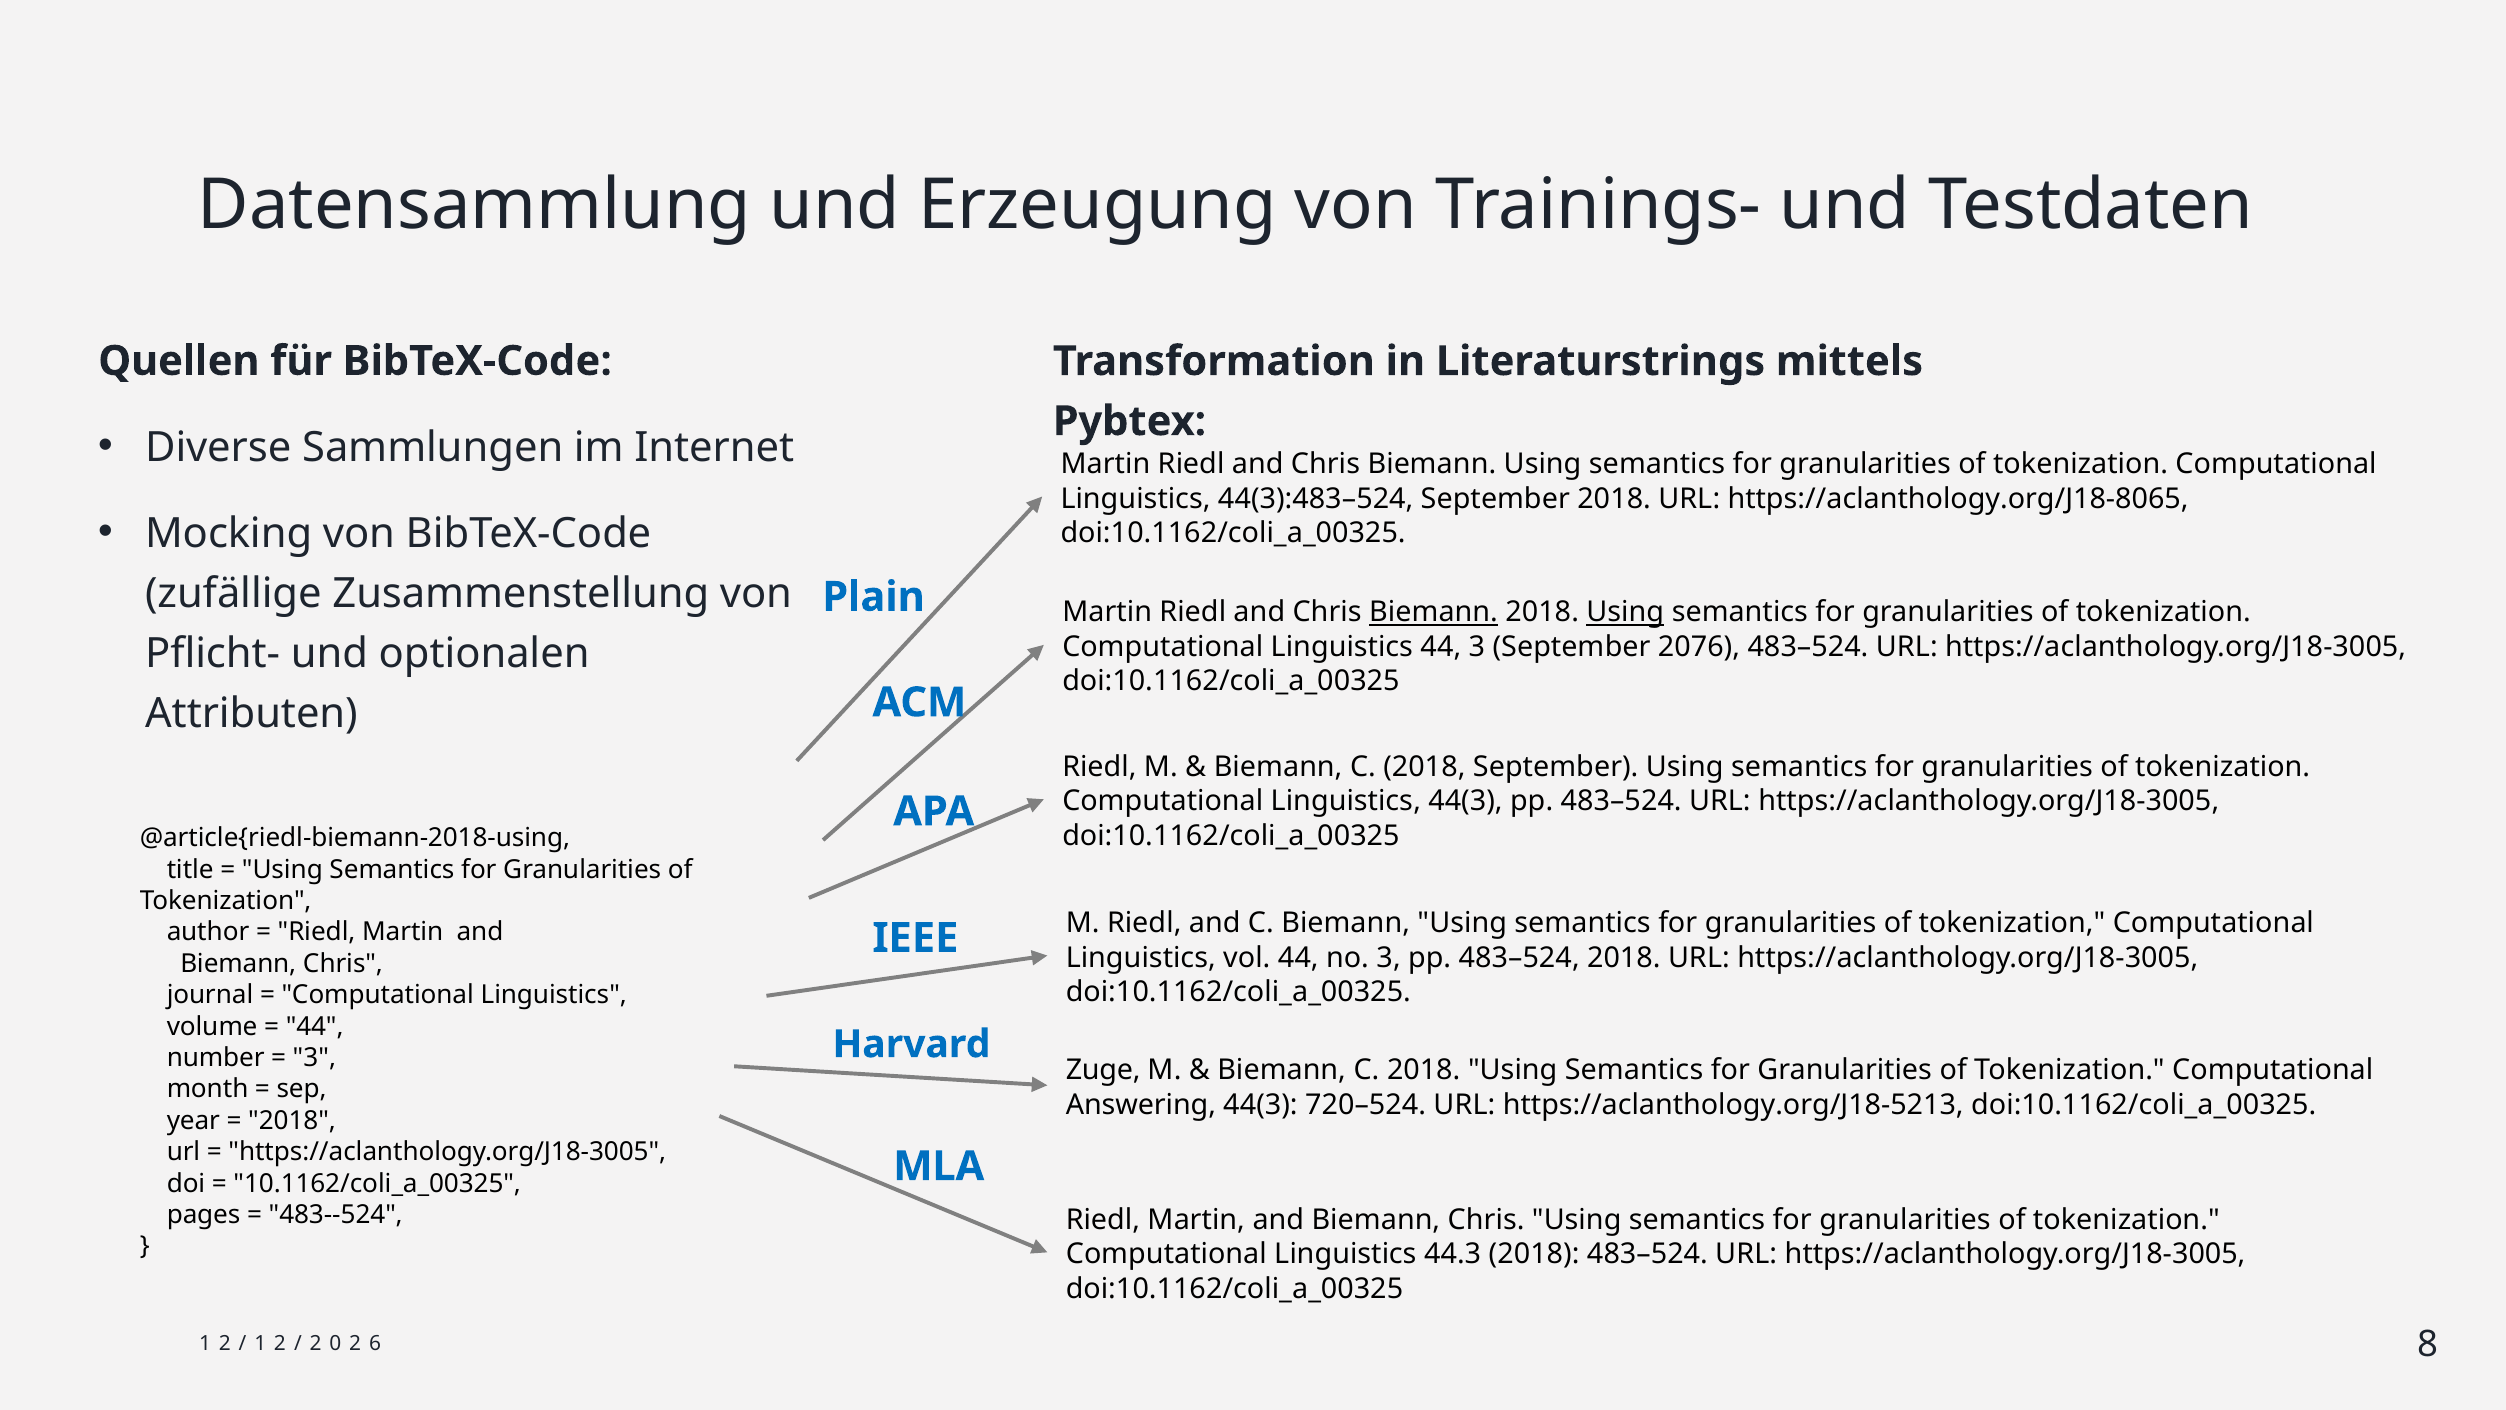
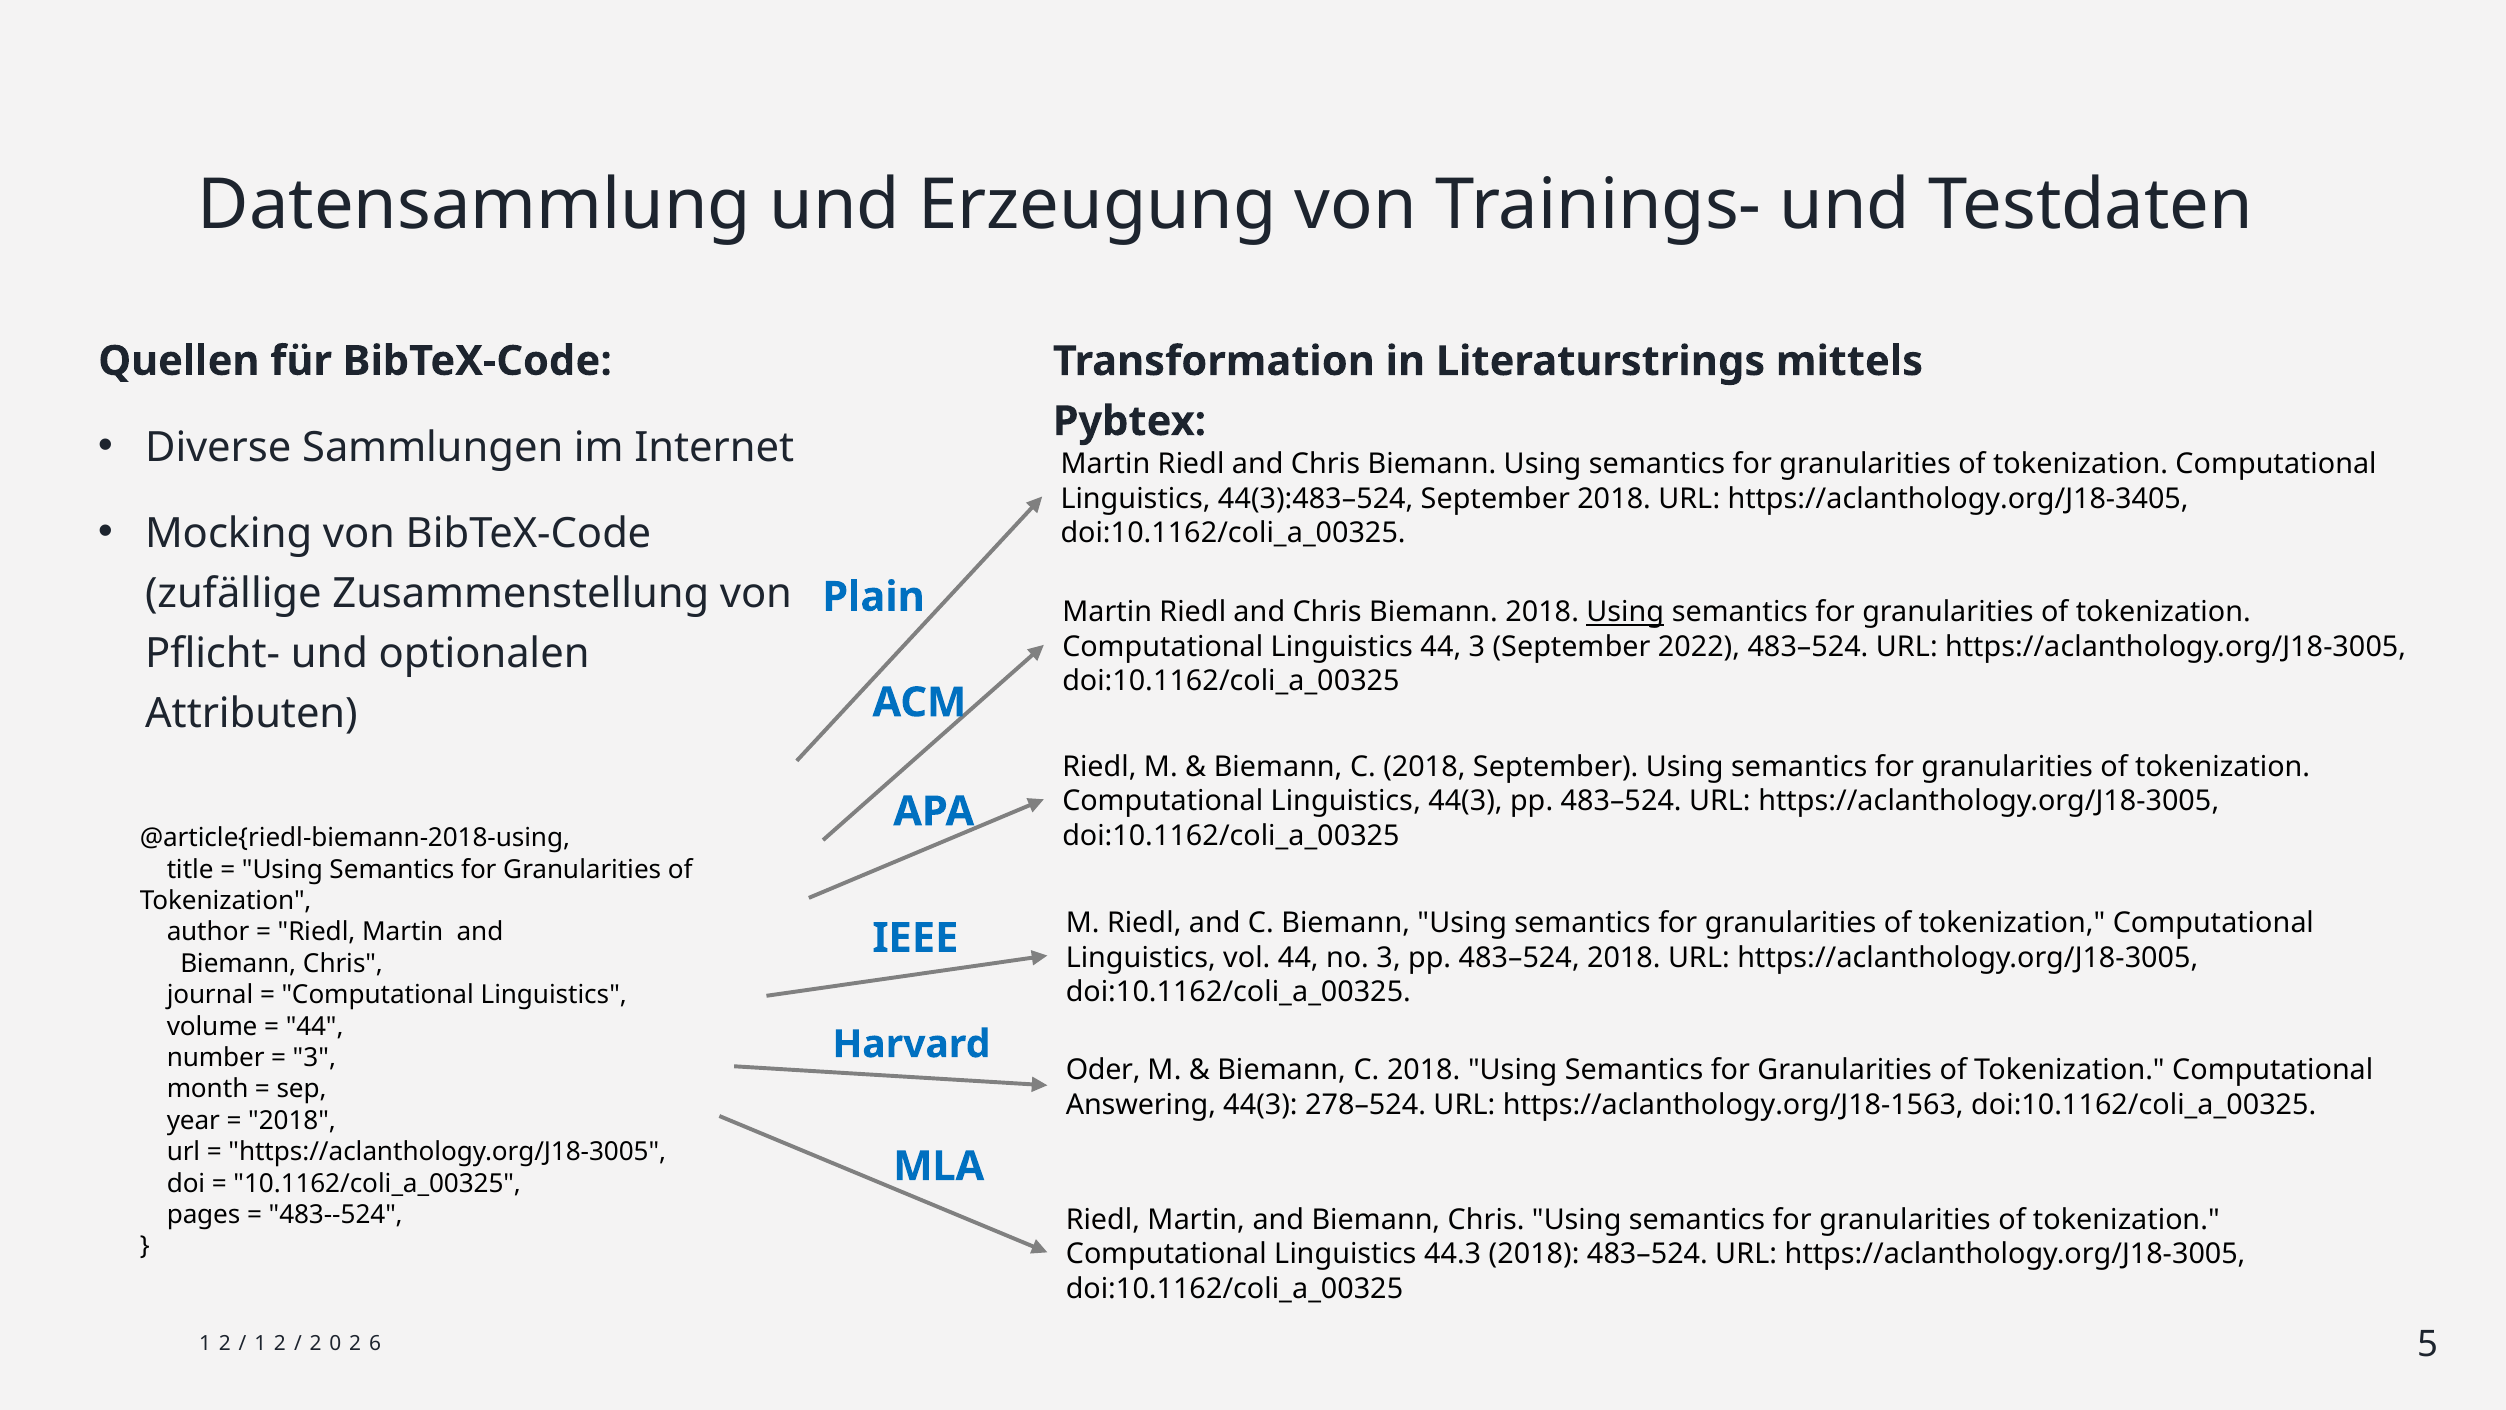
https://aclanthology.org/J18-8065: https://aclanthology.org/J18-8065 -> https://aclanthology.org/J18-3405 (1958, 498)
Biemann underline: present -> none (1434, 612)
2076: 2076 -> 2022 (1699, 647)
Zuge: Zuge -> Oder (1103, 1070)
720–524: 720–524 -> 278–524 (1366, 1104)
https://aclanthology.org/J18-5213: https://aclanthology.org/J18-5213 -> https://aclanthology.org/J18-1563 (1733, 1104)
8: 8 -> 5 (2428, 1344)
